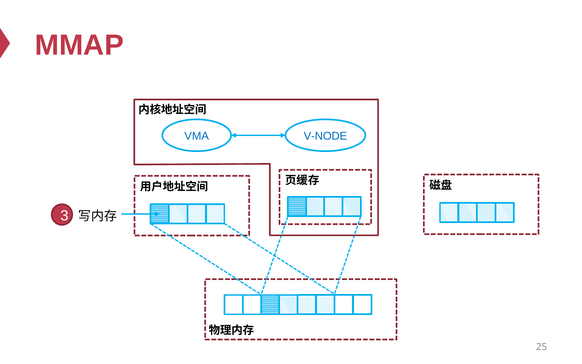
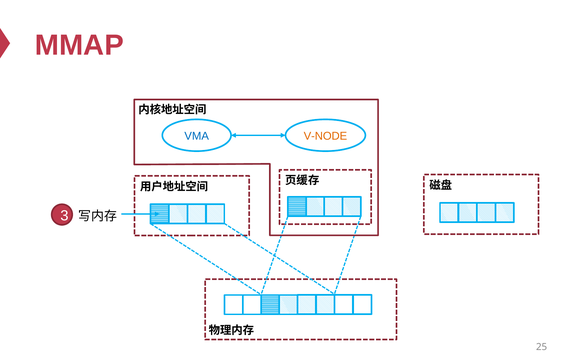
V-NODE colour: blue -> orange (325, 136)
